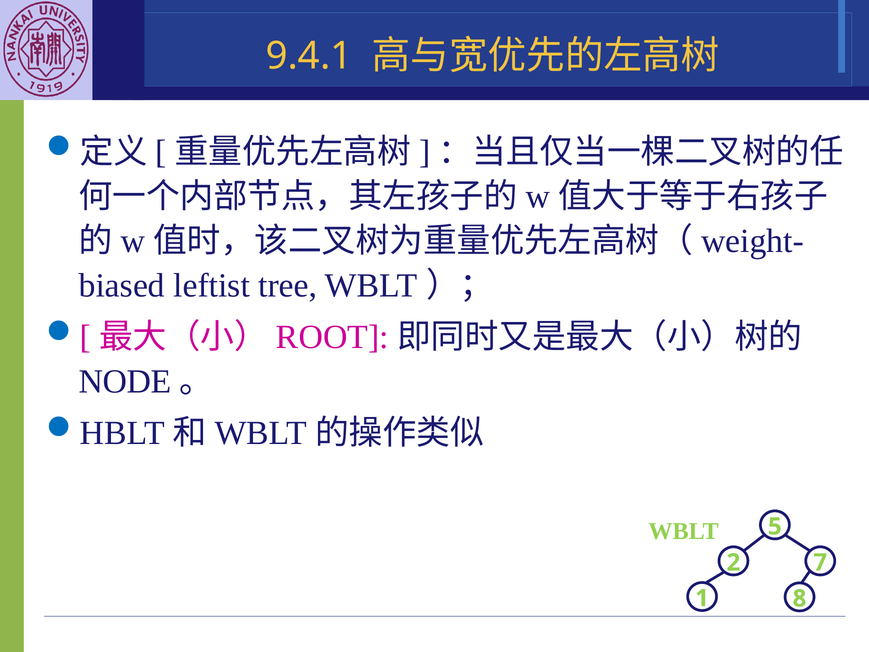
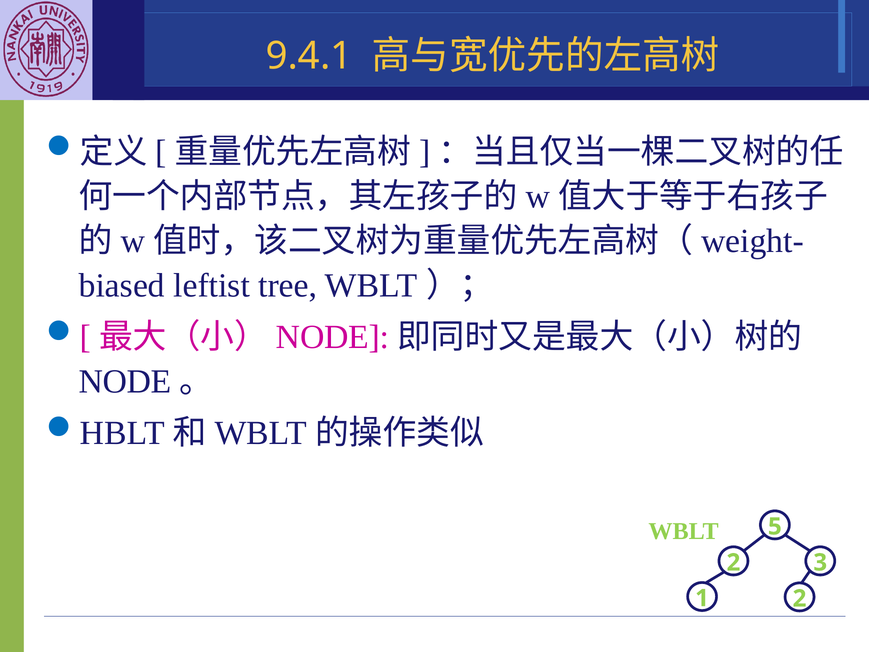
ROOT: ROOT -> NODE (333, 337)
7: 7 -> 3 (820, 562)
1 8: 8 -> 2 (800, 598)
